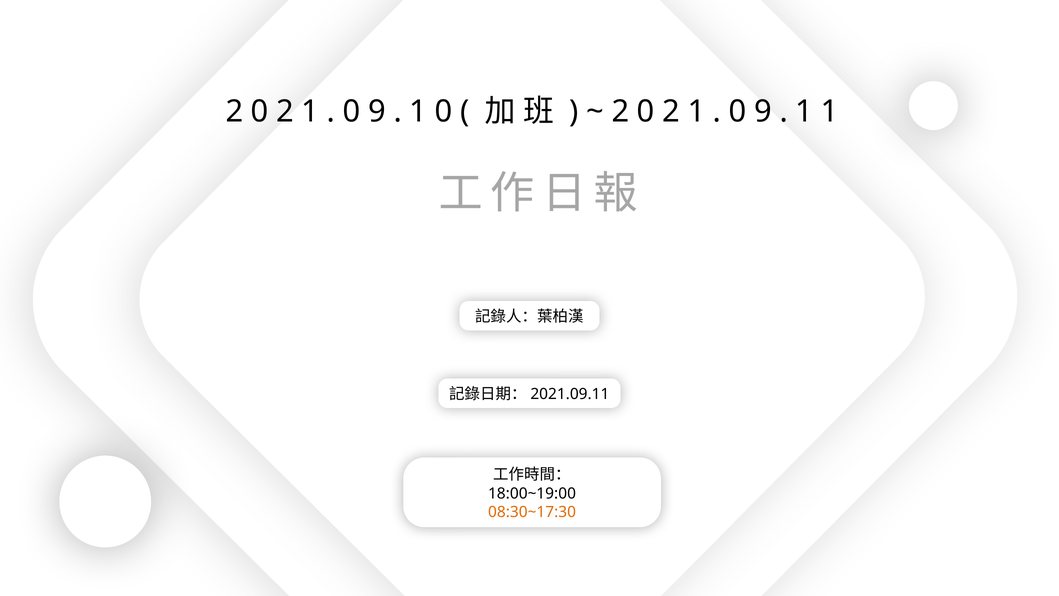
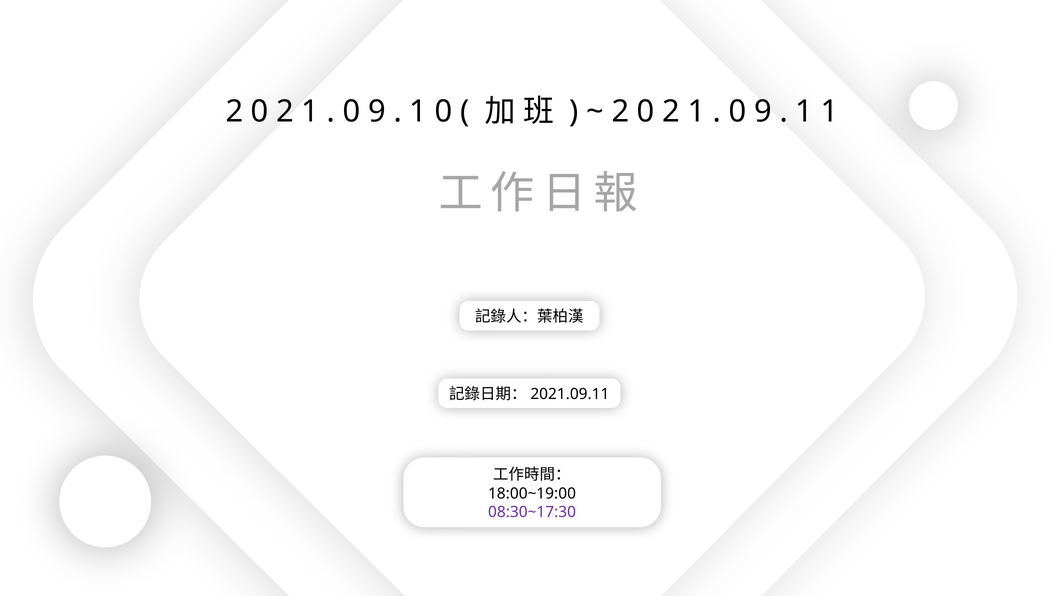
08:30~17:30 colour: orange -> purple (532, 512)
